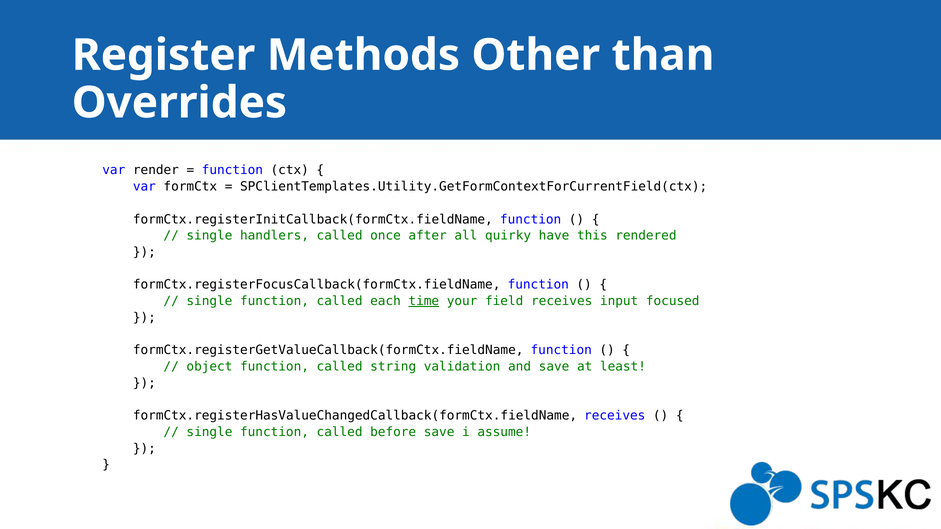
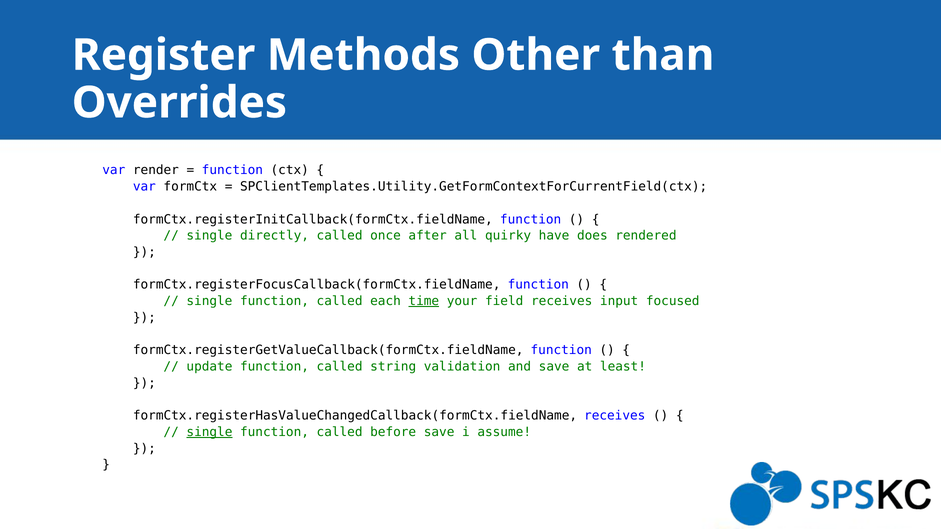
handlers: handlers -> directly (275, 236)
this: this -> does (592, 236)
object: object -> update (209, 367)
single underline: none -> present (209, 432)
